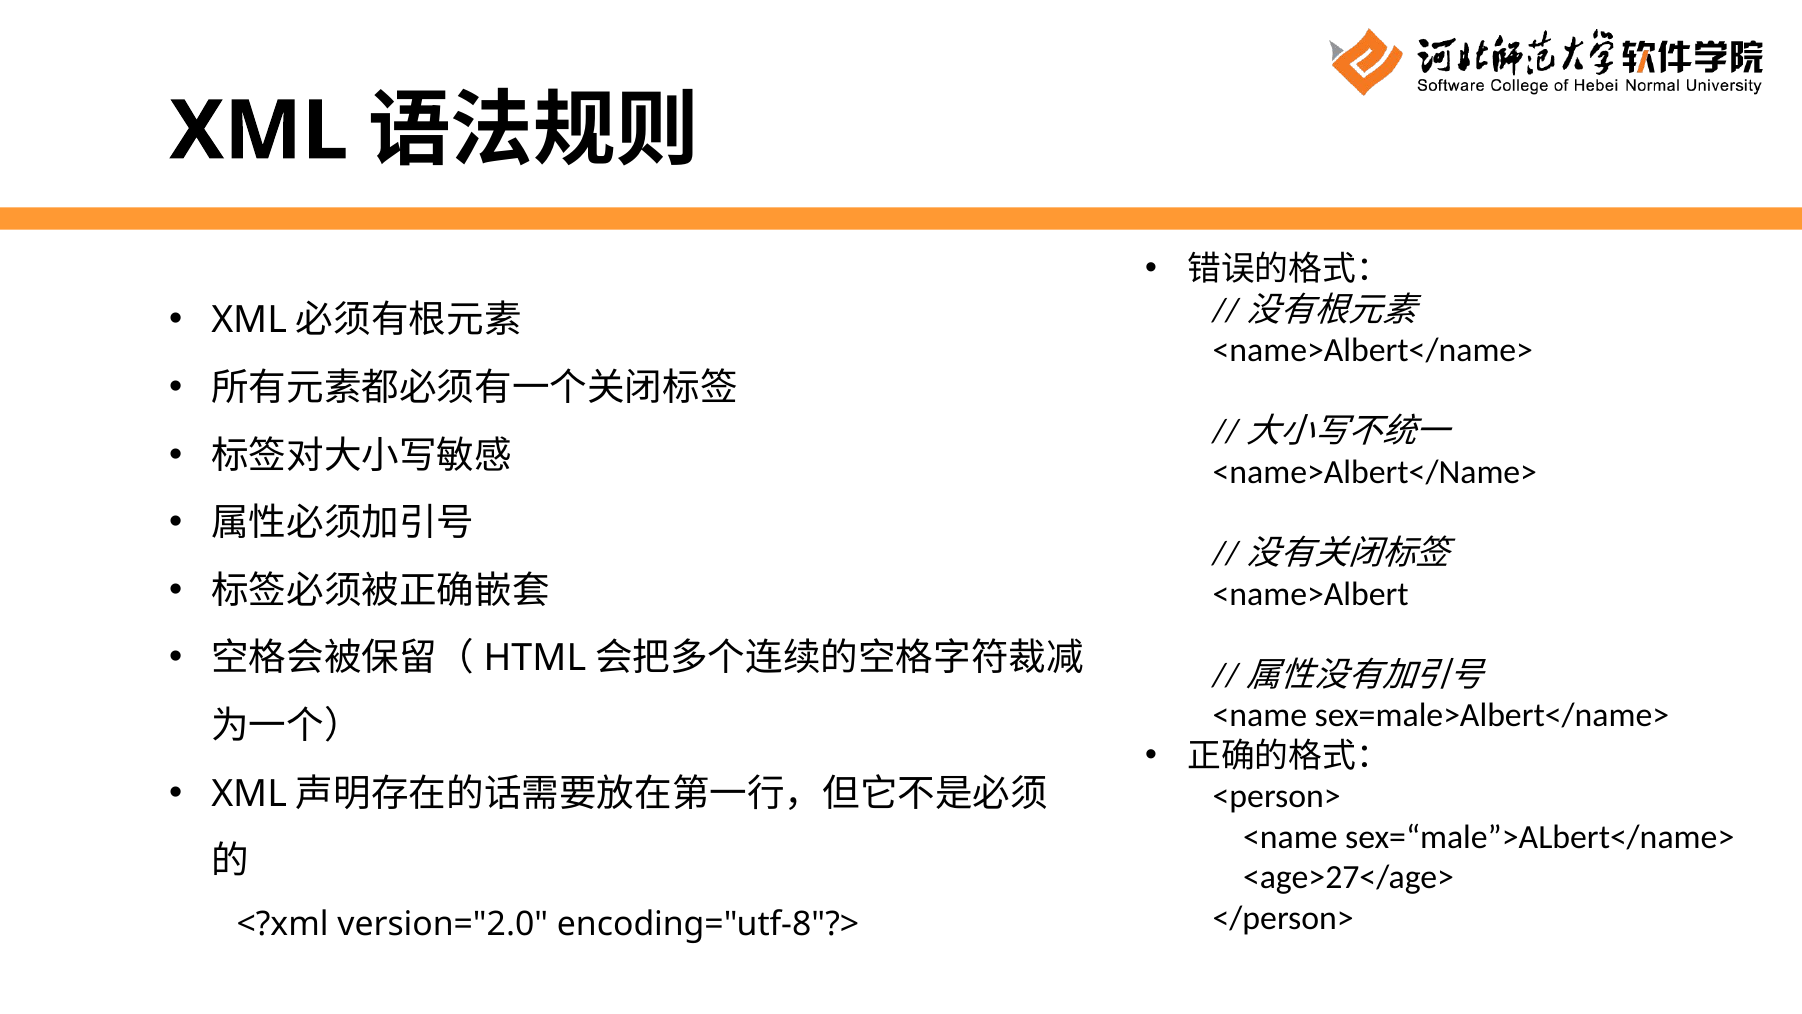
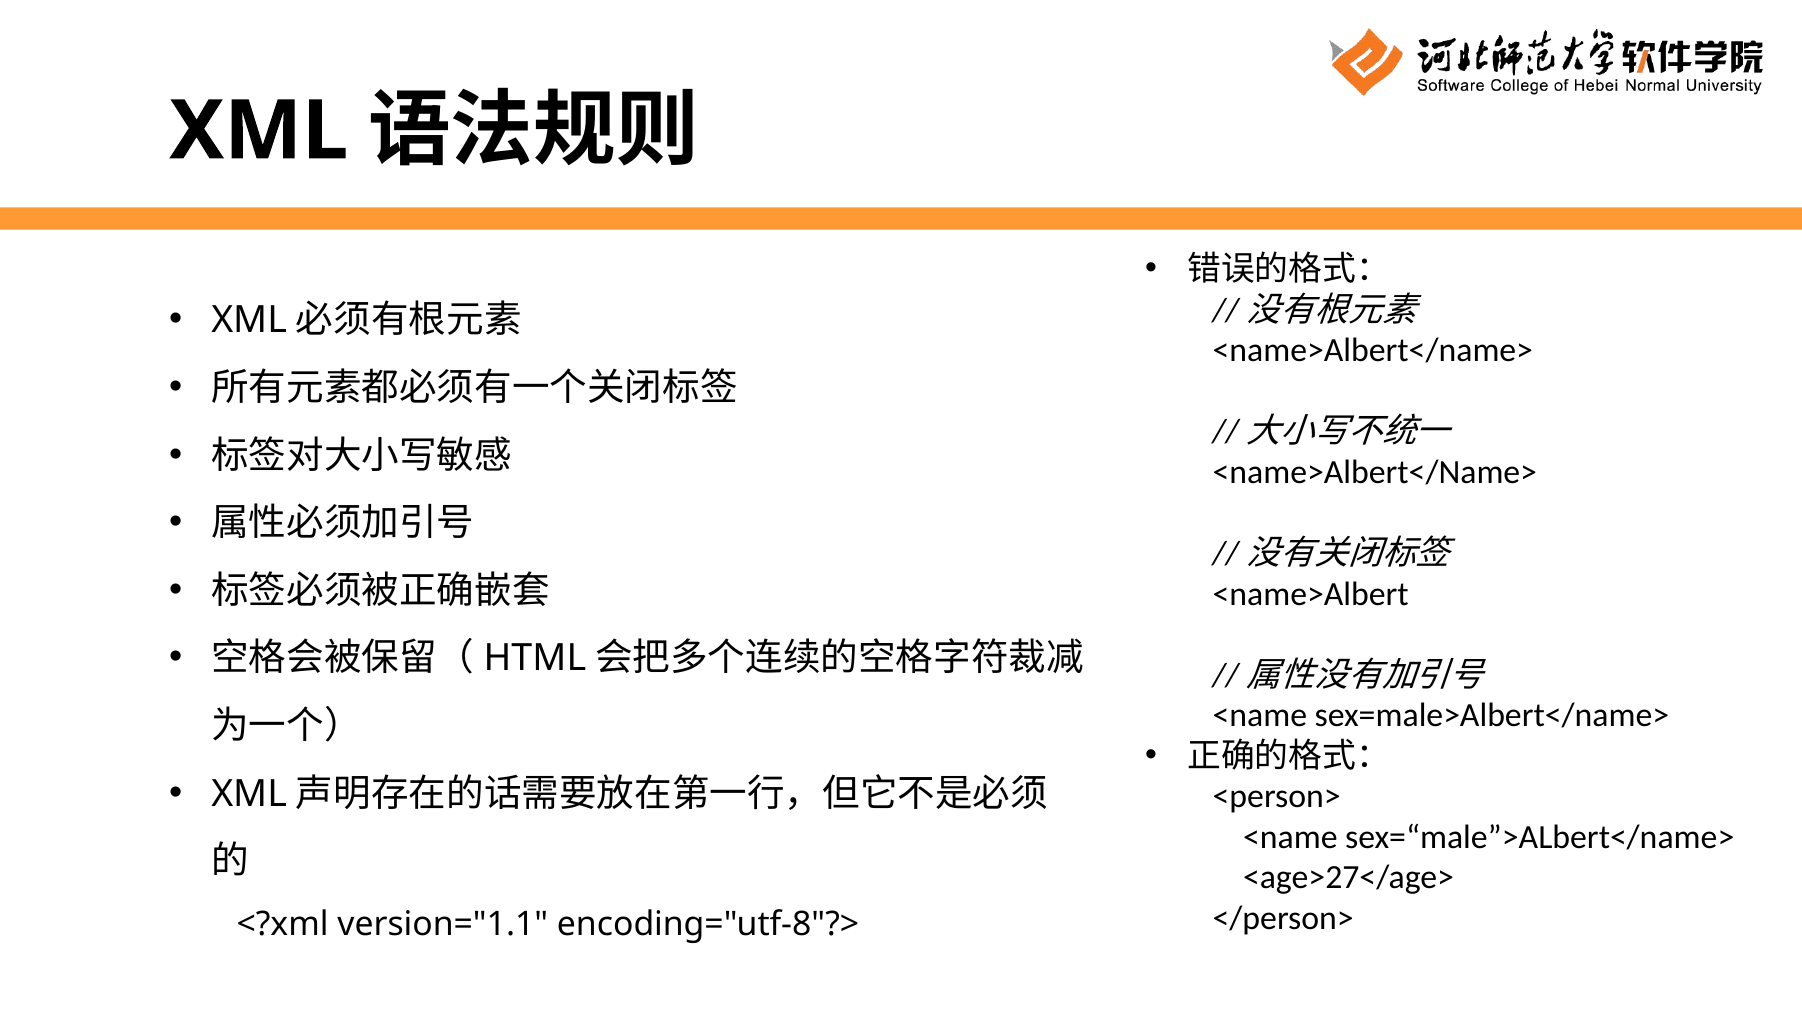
version="2.0: version="2.0 -> version="1.1 (443, 924)
